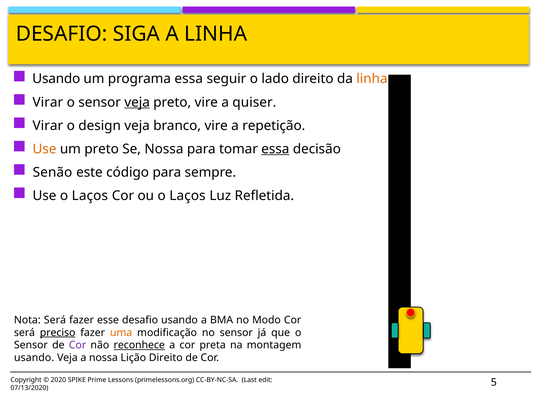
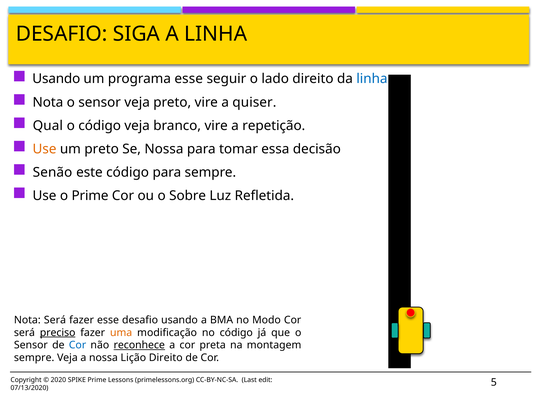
programa essa: essa -> esse (189, 79)
linha colour: orange -> blue (374, 79)
Virar: Virar -> Nota (48, 102)
veja underline: present -> none (137, 102)
Virar: Virar -> Qual (48, 126)
o design: design -> código (100, 126)
essa underline: present -> none (275, 149)
Use o Laços: Laços -> Prime (90, 196)
ou o Laços: Laços -> Sobre (188, 196)
no sensor: sensor -> código (236, 333)
Cor colour: purple -> blue (78, 345)
usando: usando -> sempre (34, 358)
